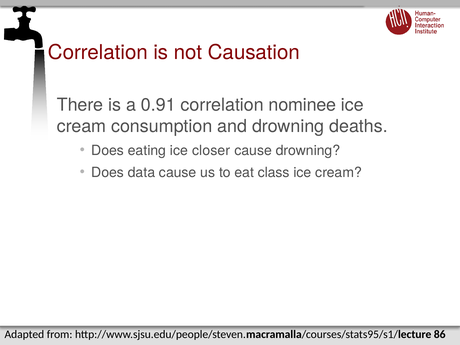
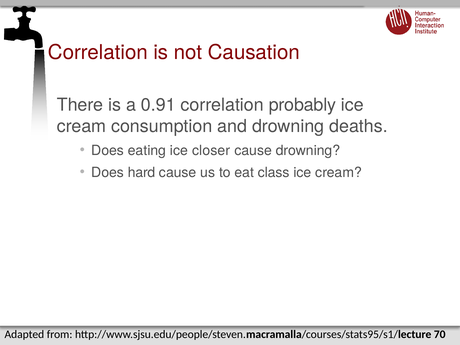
nominee: nominee -> probably (302, 105)
data: data -> hard (142, 172)
86: 86 -> 70 (440, 334)
